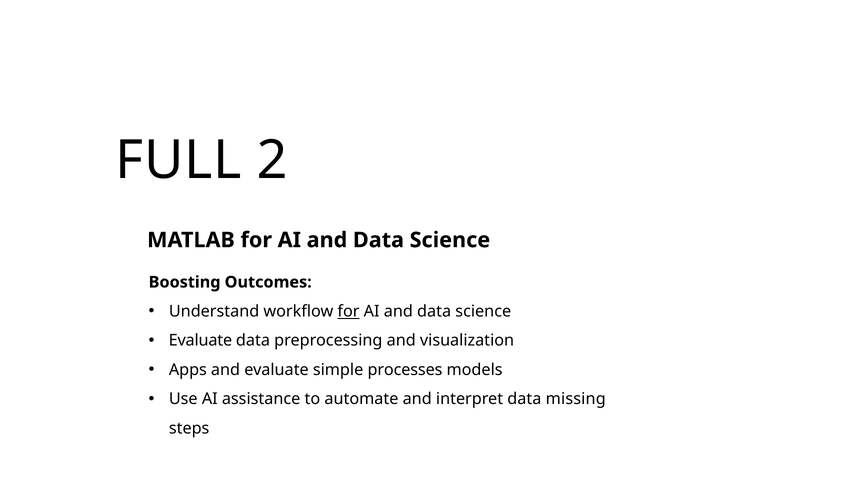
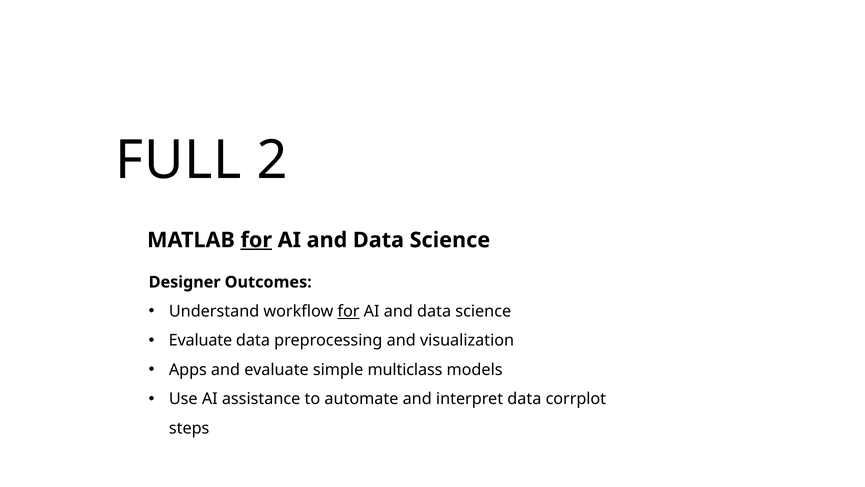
for underline: none -> present (256, 240)
Boosting: Boosting -> Designer (185, 282)
processes: processes -> multiclass (405, 369)
missing: missing -> corrplot (576, 399)
